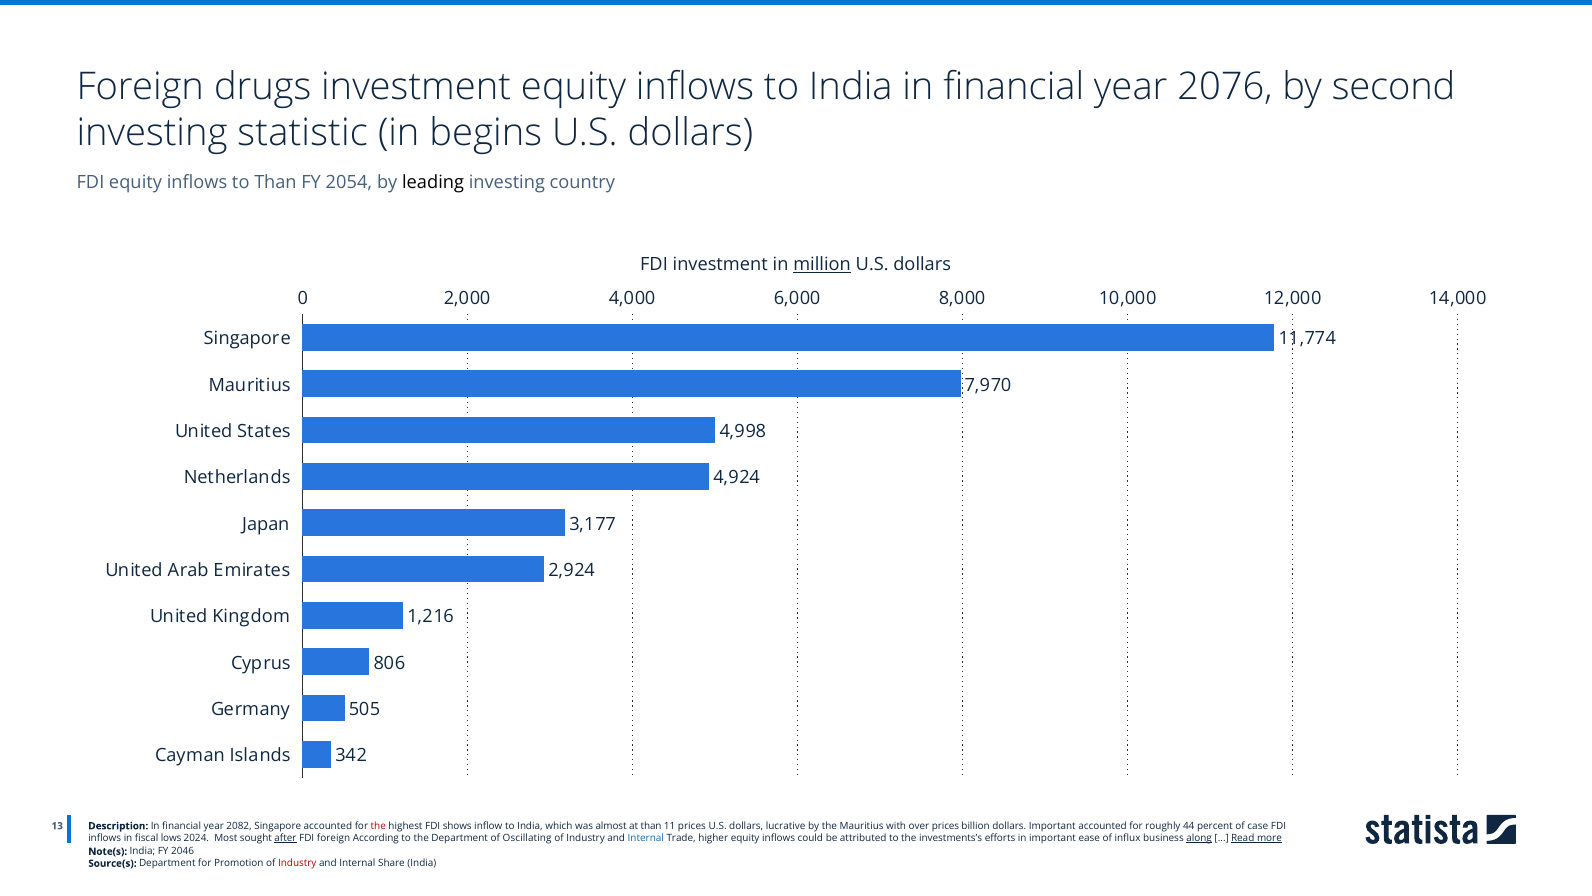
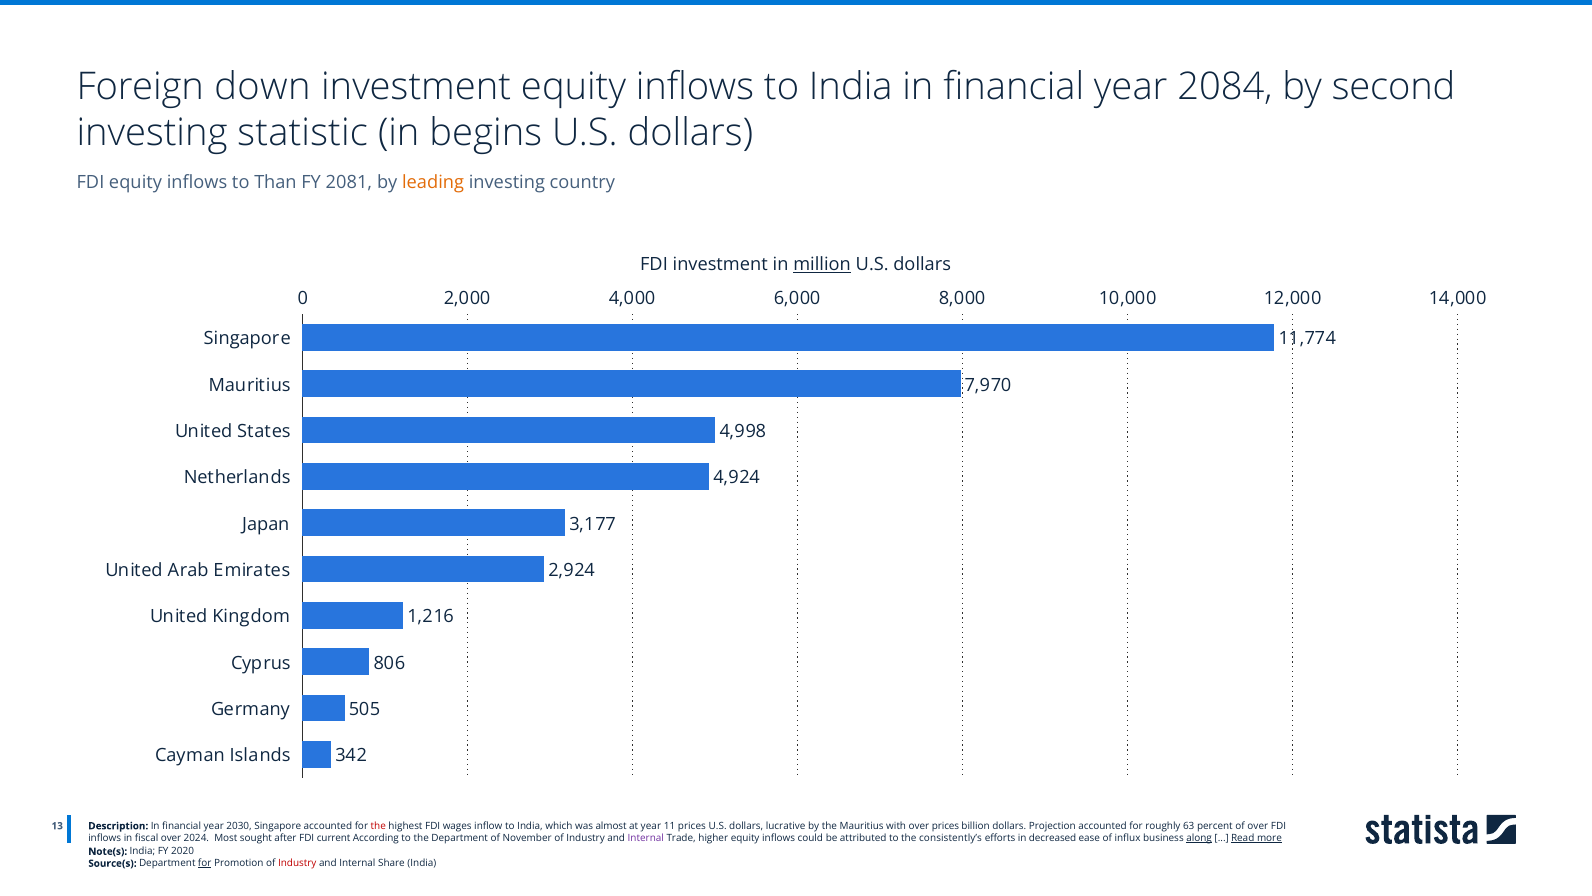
drugs: drugs -> down (262, 87)
2076: 2076 -> 2084 (1225, 87)
2054: 2054 -> 2081 (349, 183)
leading colour: black -> orange (433, 183)
2082: 2082 -> 2030 (239, 826)
shows: shows -> wages (457, 826)
at than: than -> year (651, 826)
dollars Important: Important -> Projection (1052, 826)
44: 44 -> 63 (1189, 826)
of case: case -> over (1258, 826)
fiscal lows: lows -> over (171, 837)
after underline: present -> none (285, 837)
FDI foreign: foreign -> current (334, 837)
Oscillating: Oscillating -> November (527, 837)
Internal colour: blue -> purple (646, 837)
investments’s: investments’s -> consistently’s (951, 837)
in important: important -> decreased (1053, 837)
2046: 2046 -> 2020 (183, 851)
for underline: none -> present (205, 863)
